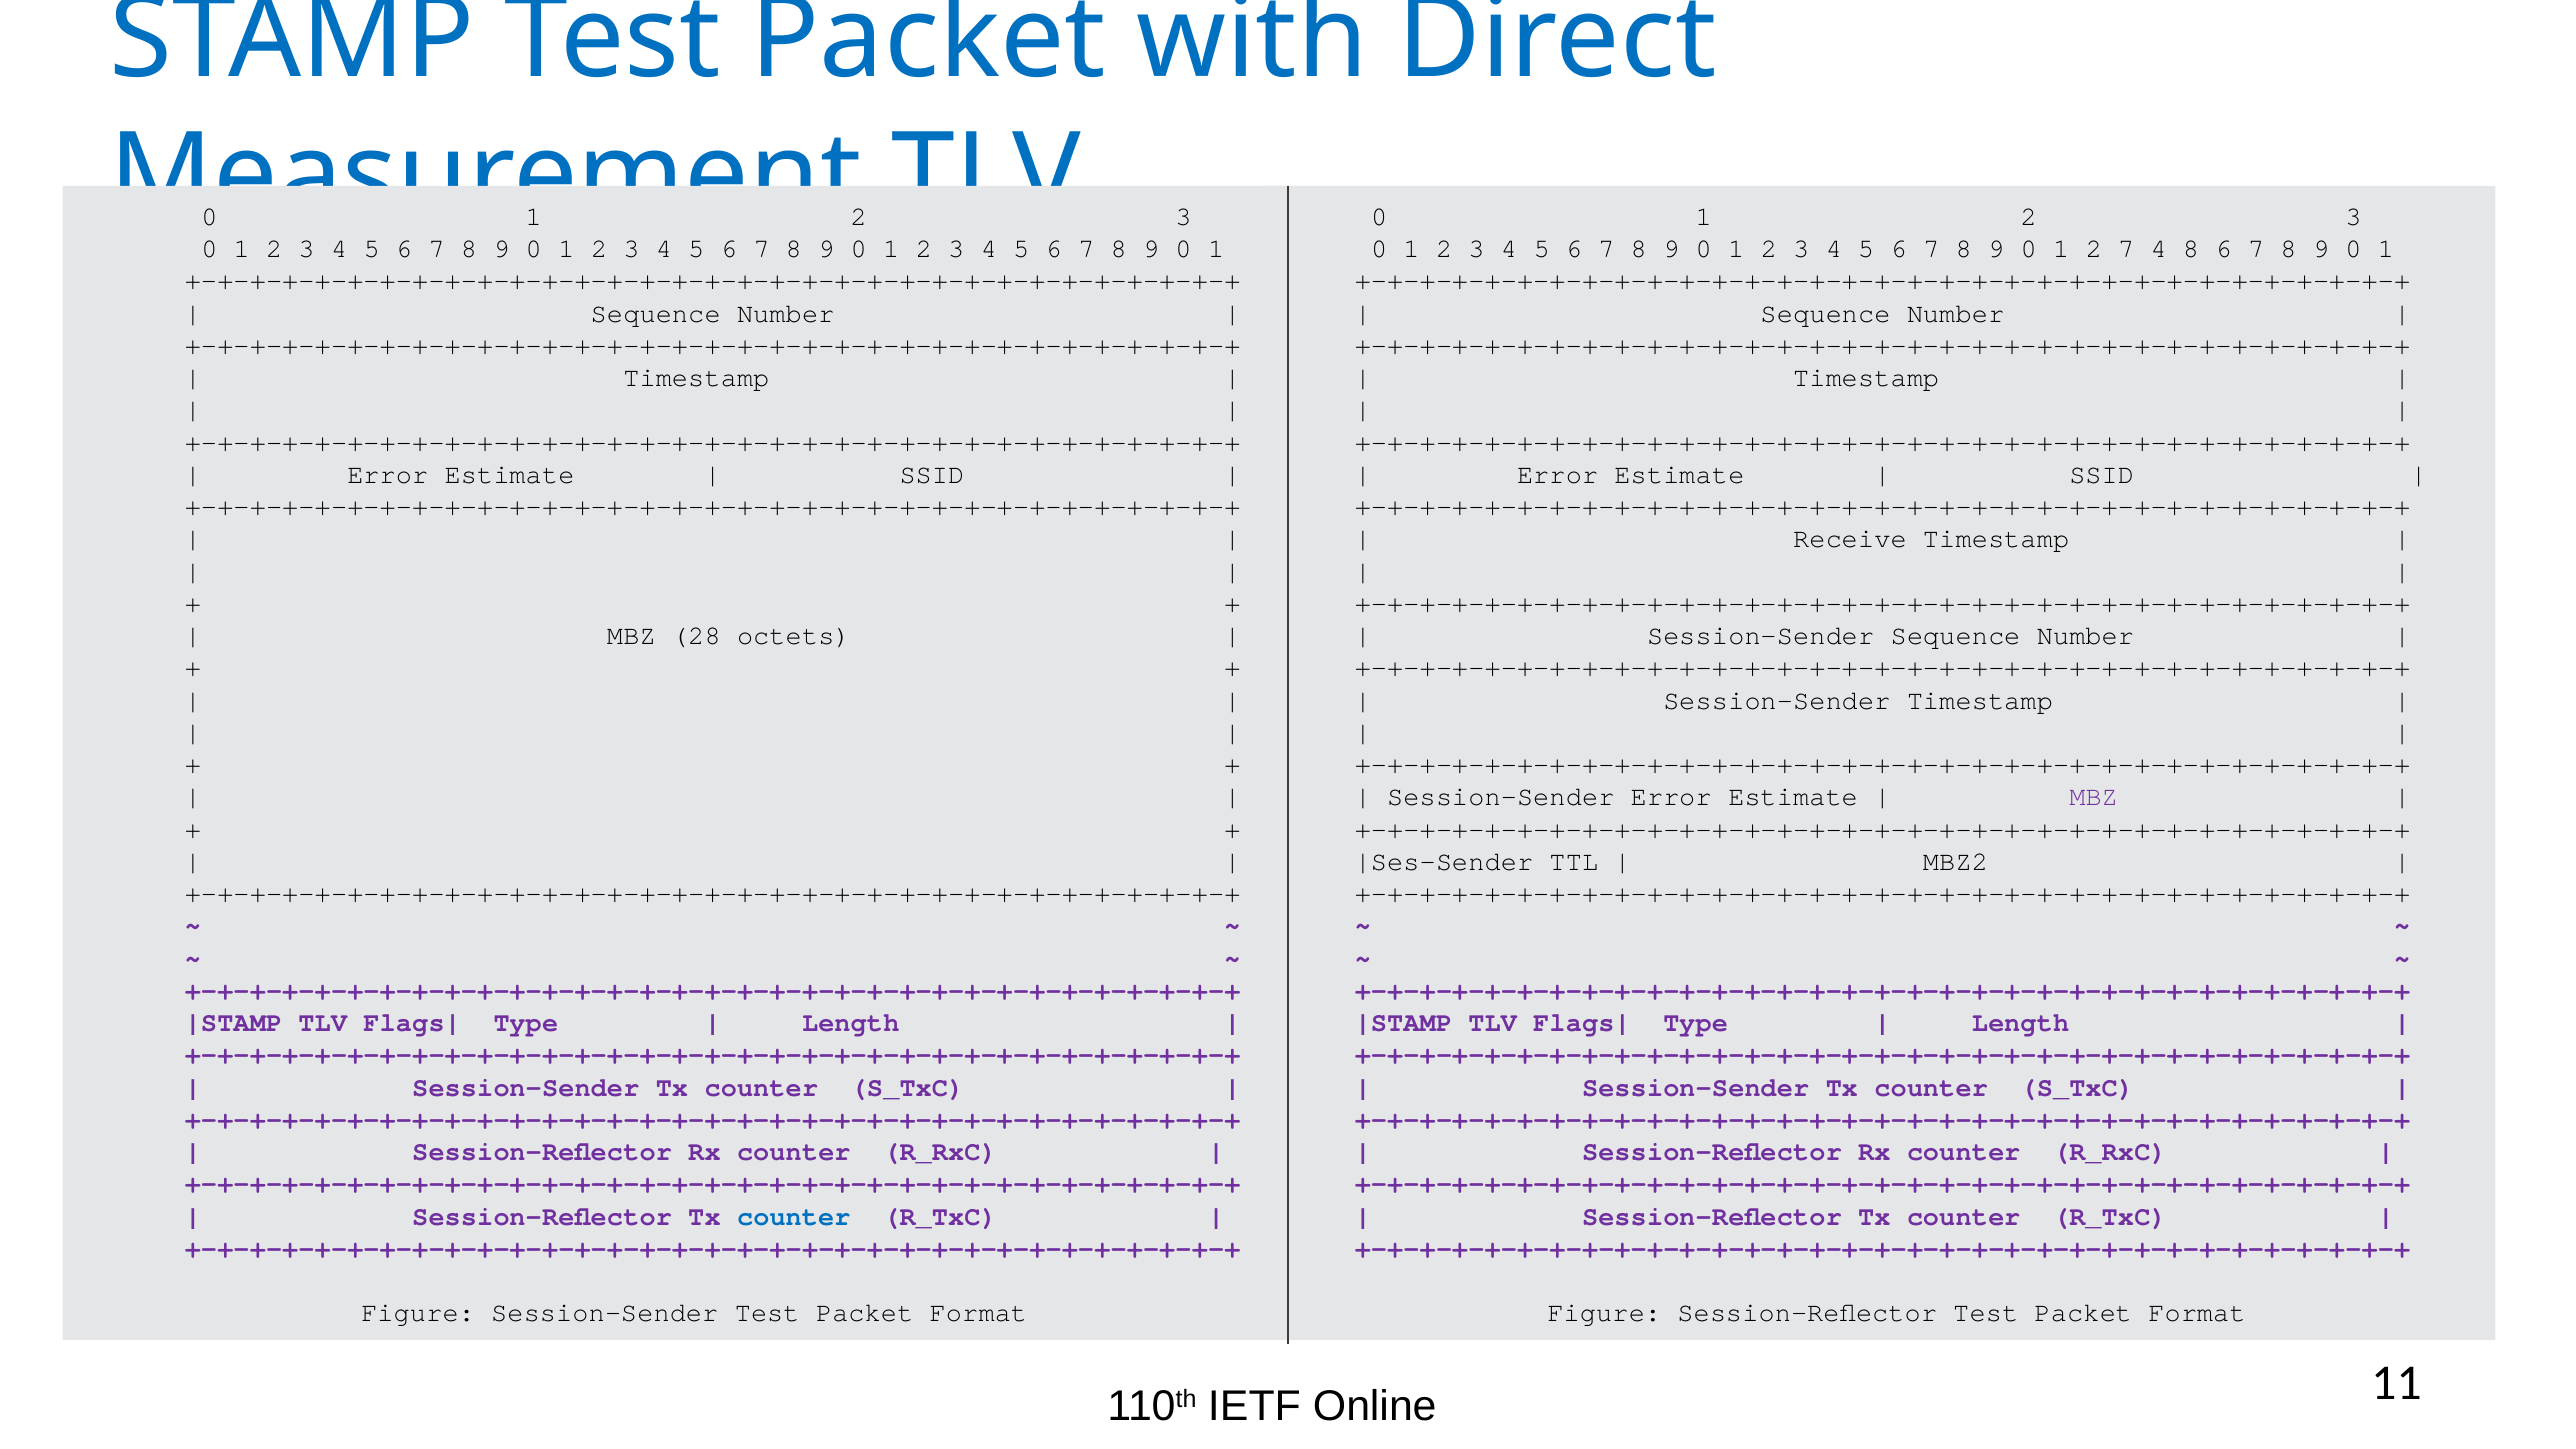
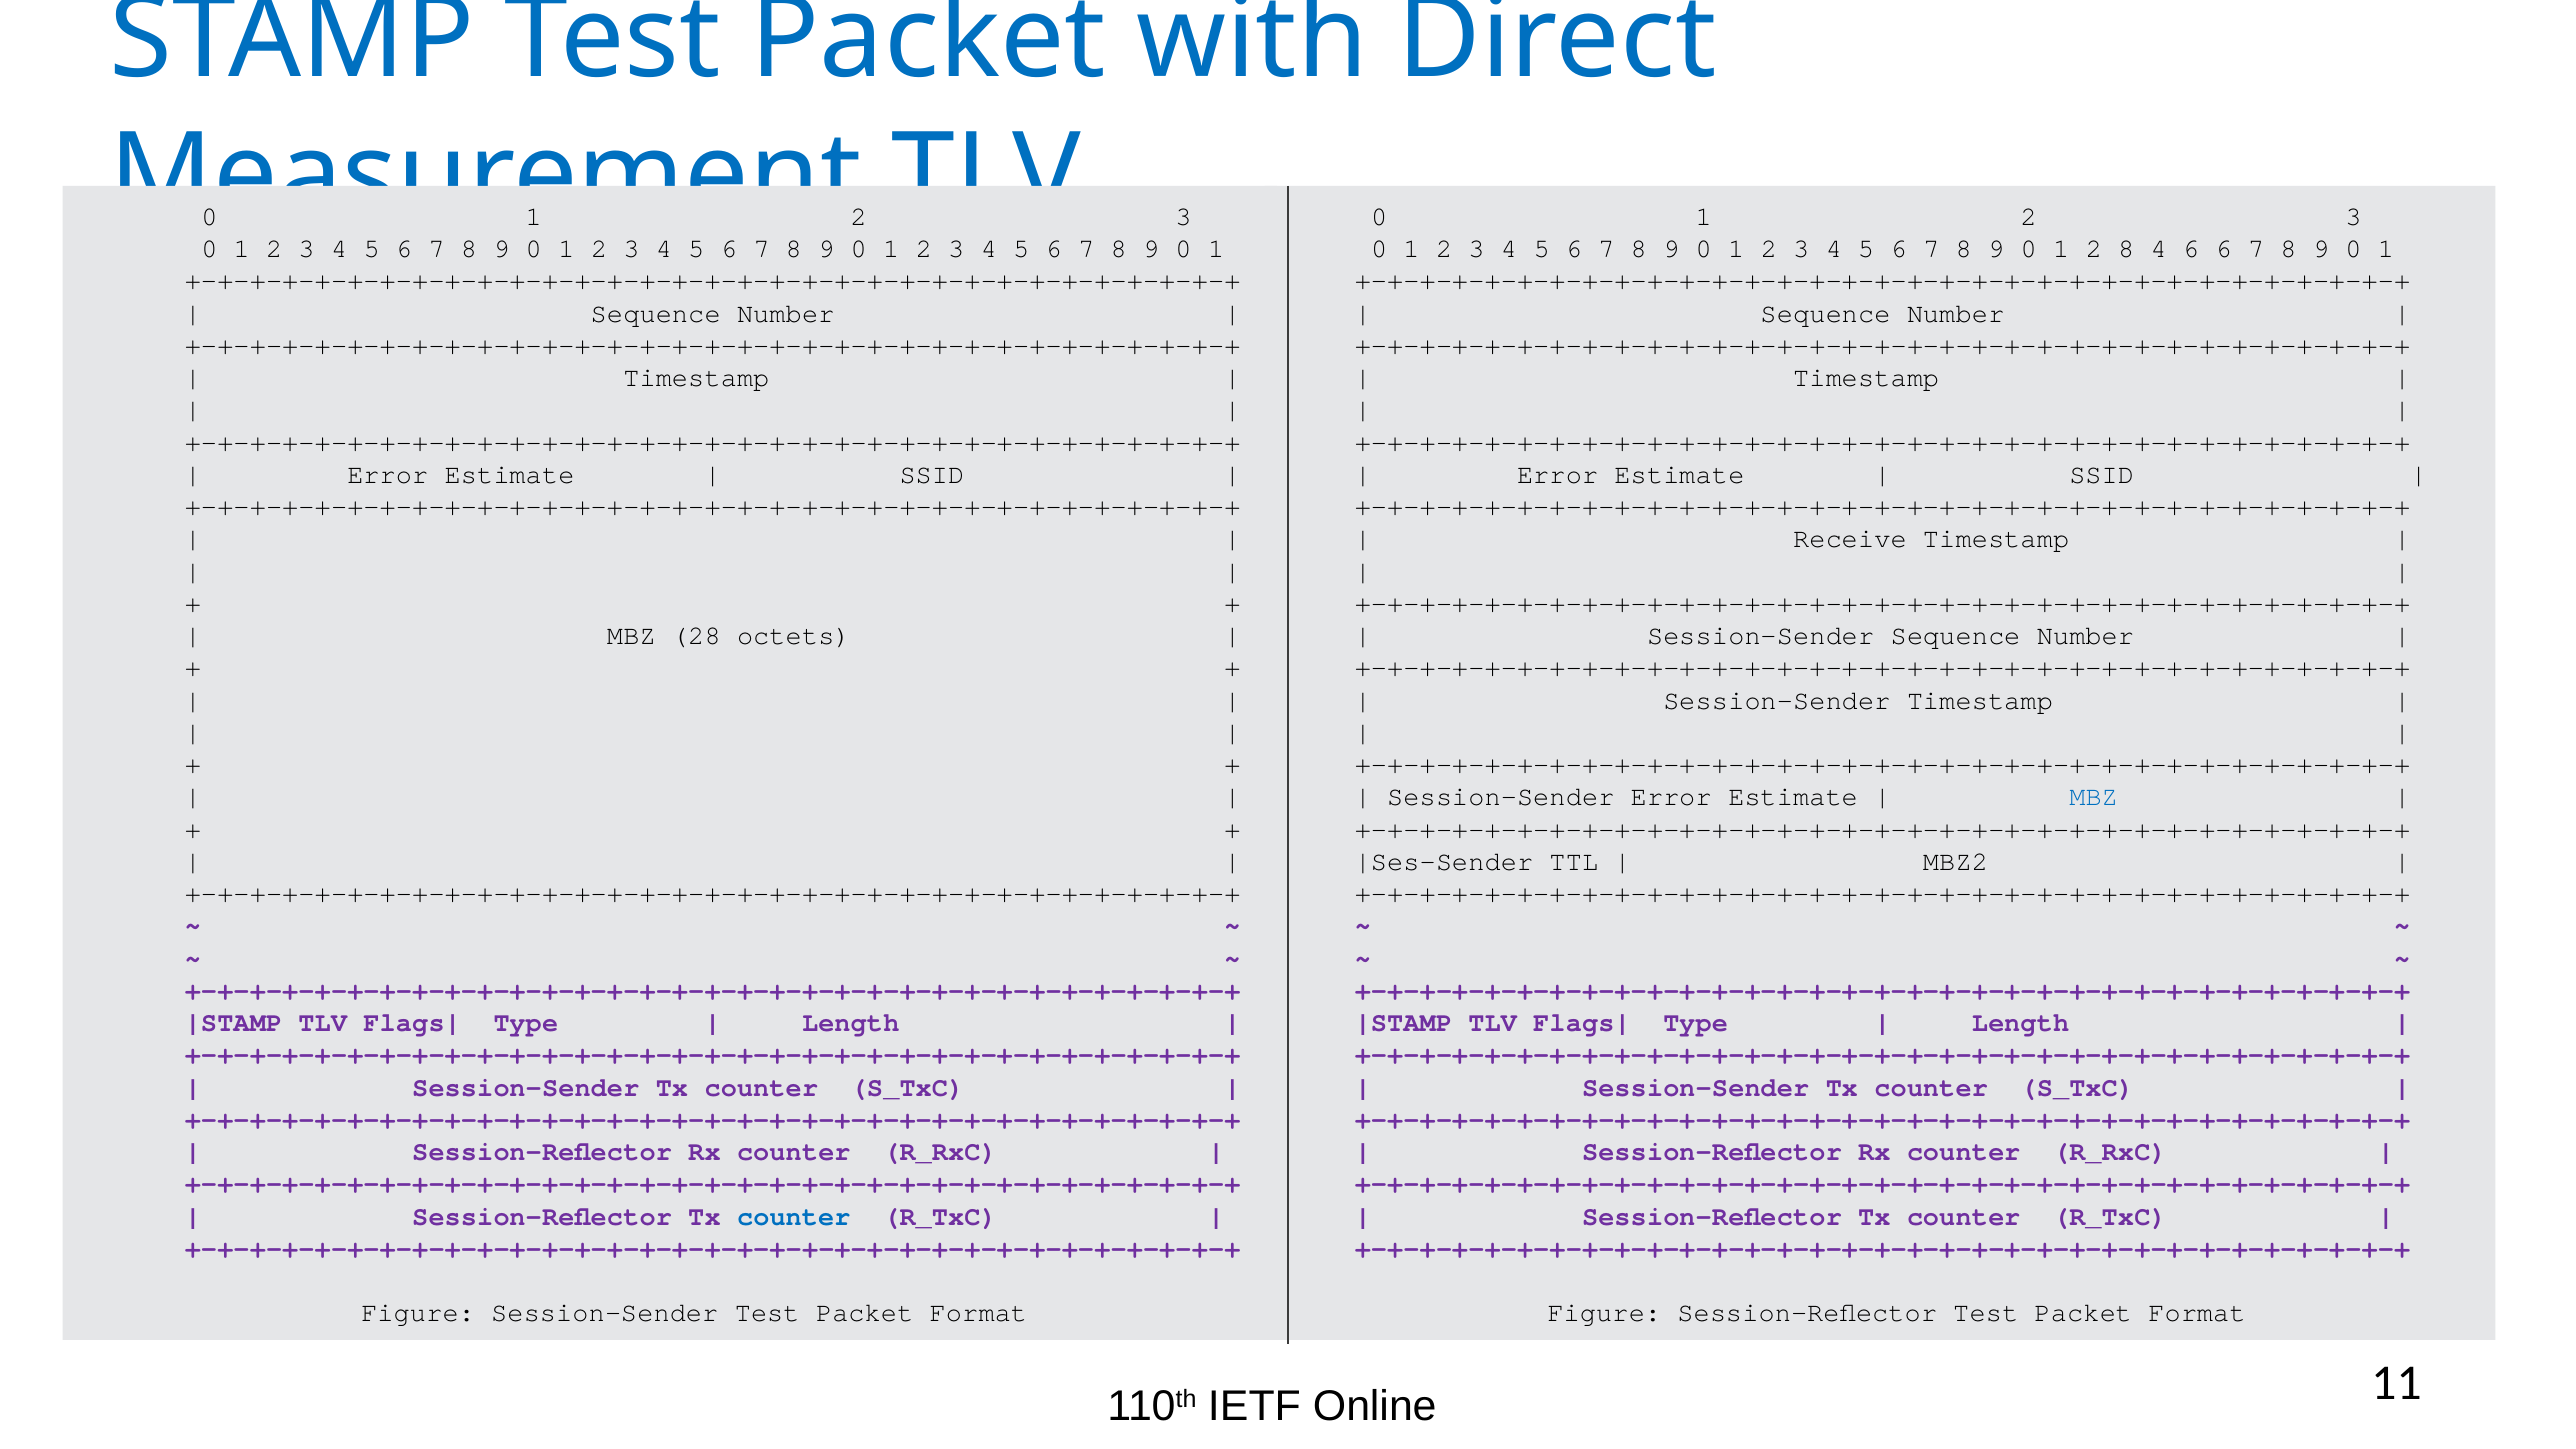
2 7: 7 -> 8 (2126, 249)
4 8: 8 -> 6 (2191, 249)
MBZ colour: purple -> blue (2094, 797)
